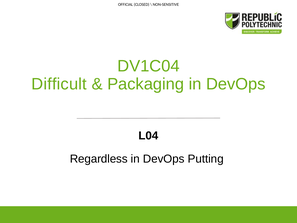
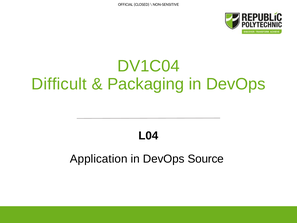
Regardless: Regardless -> Application (99, 159)
Putting: Putting -> Source (206, 159)
